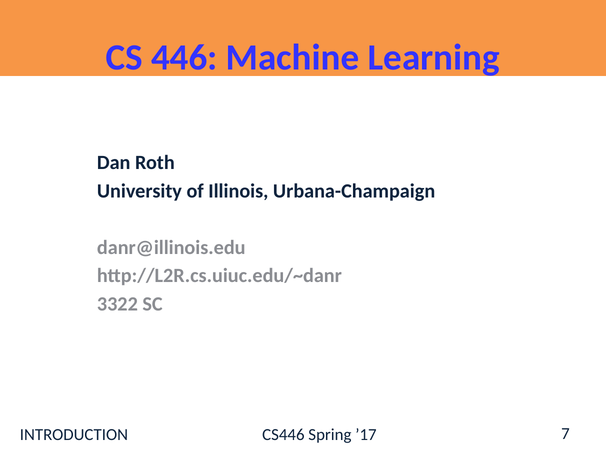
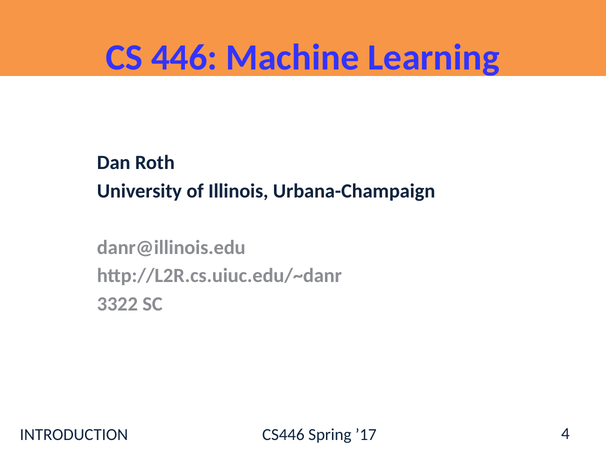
7: 7 -> 4 (565, 434)
